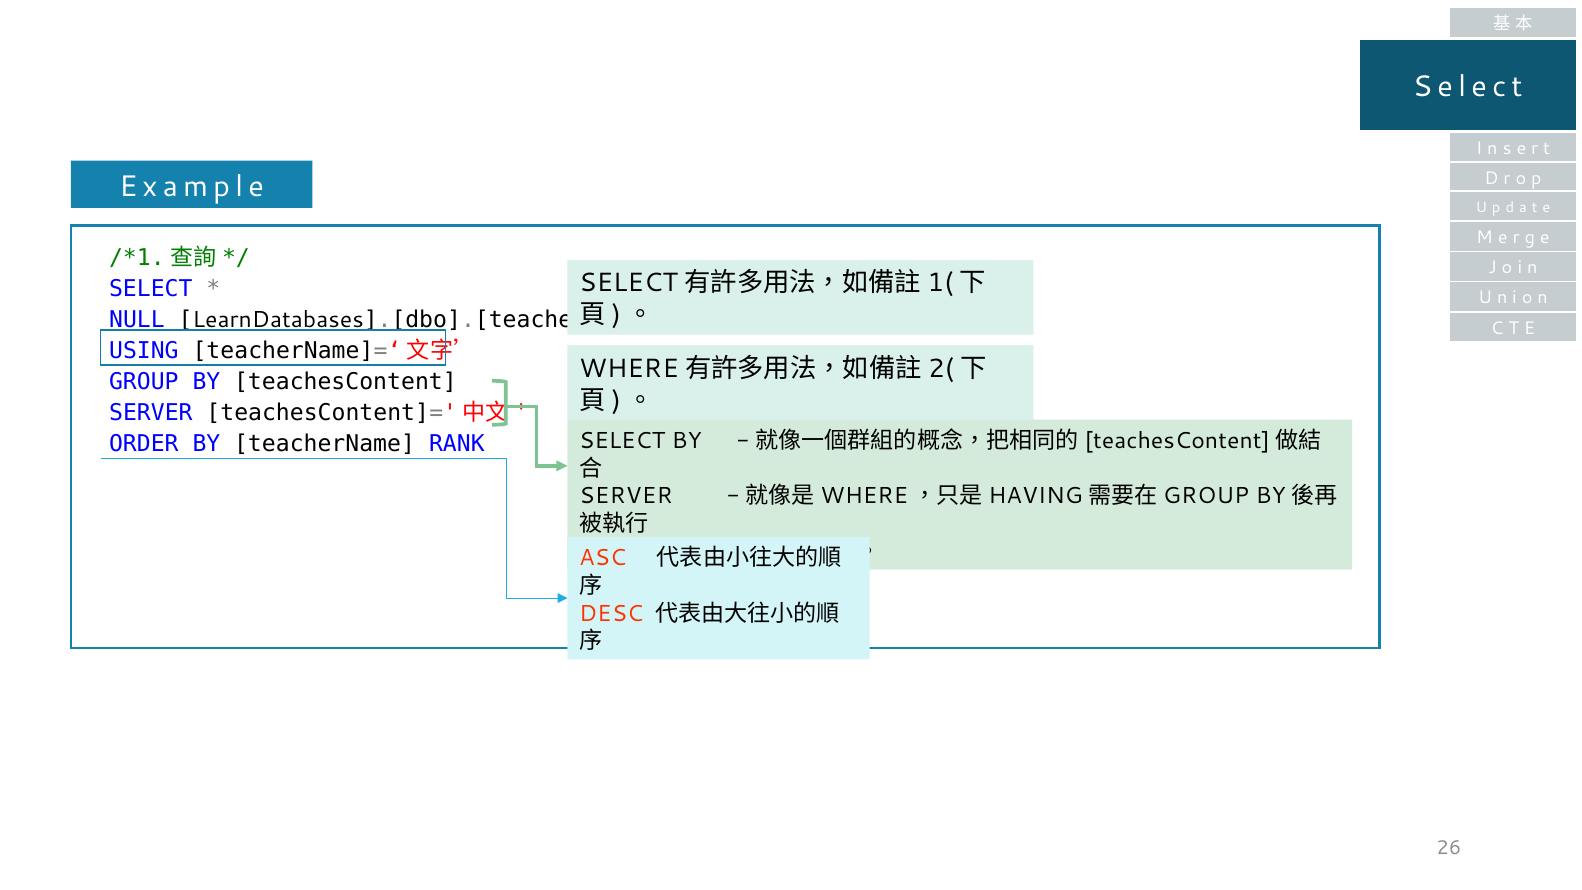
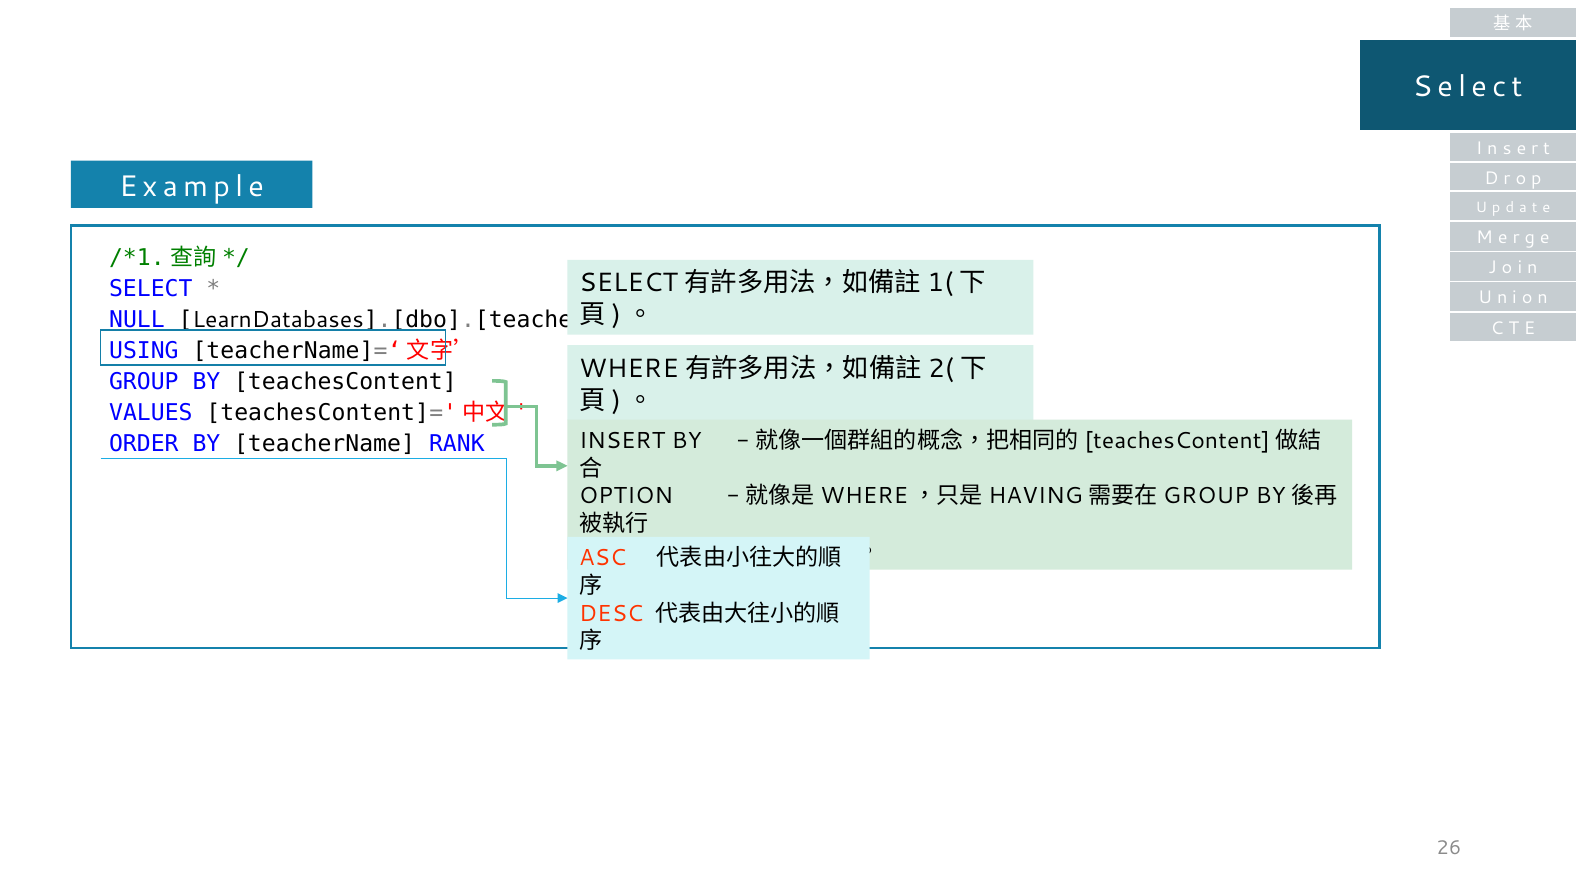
SERVER: SERVER -> VALUES (151, 413)
SELECT: SELECT -> INSERT (622, 441)
SERVER: SERVER -> OPTION (626, 496)
